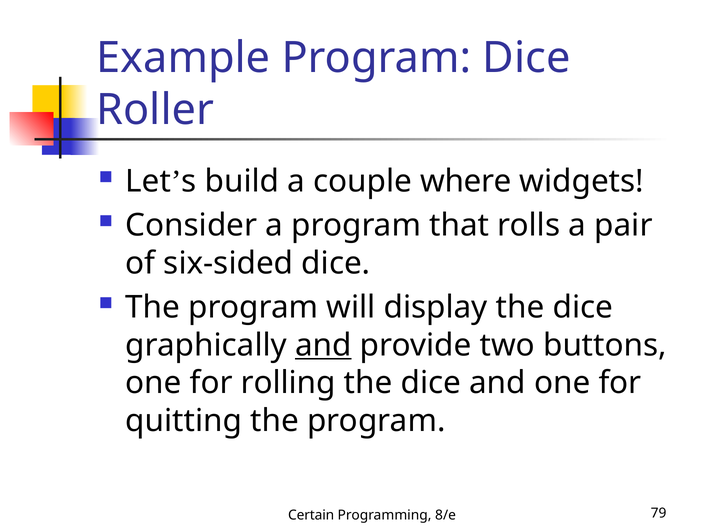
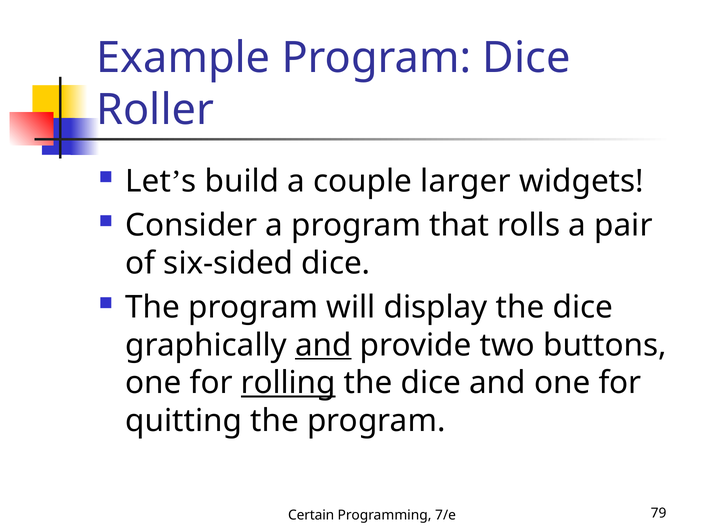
where: where -> larger (466, 181)
rolling underline: none -> present (288, 383)
8/e: 8/e -> 7/e (446, 515)
